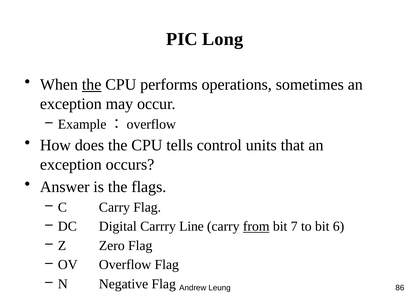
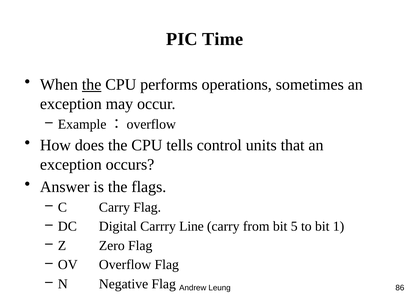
Long: Long -> Time (223, 39)
from underline: present -> none (256, 226)
7: 7 -> 5 (294, 226)
6: 6 -> 1 (339, 226)
